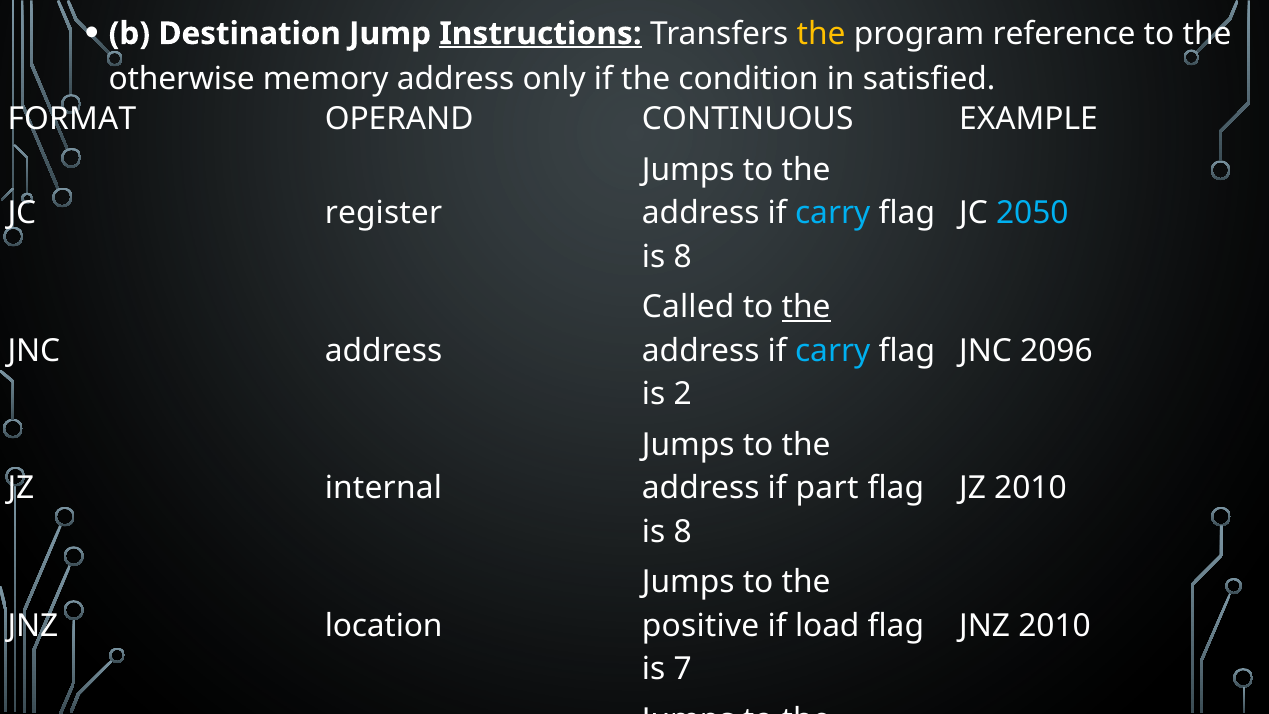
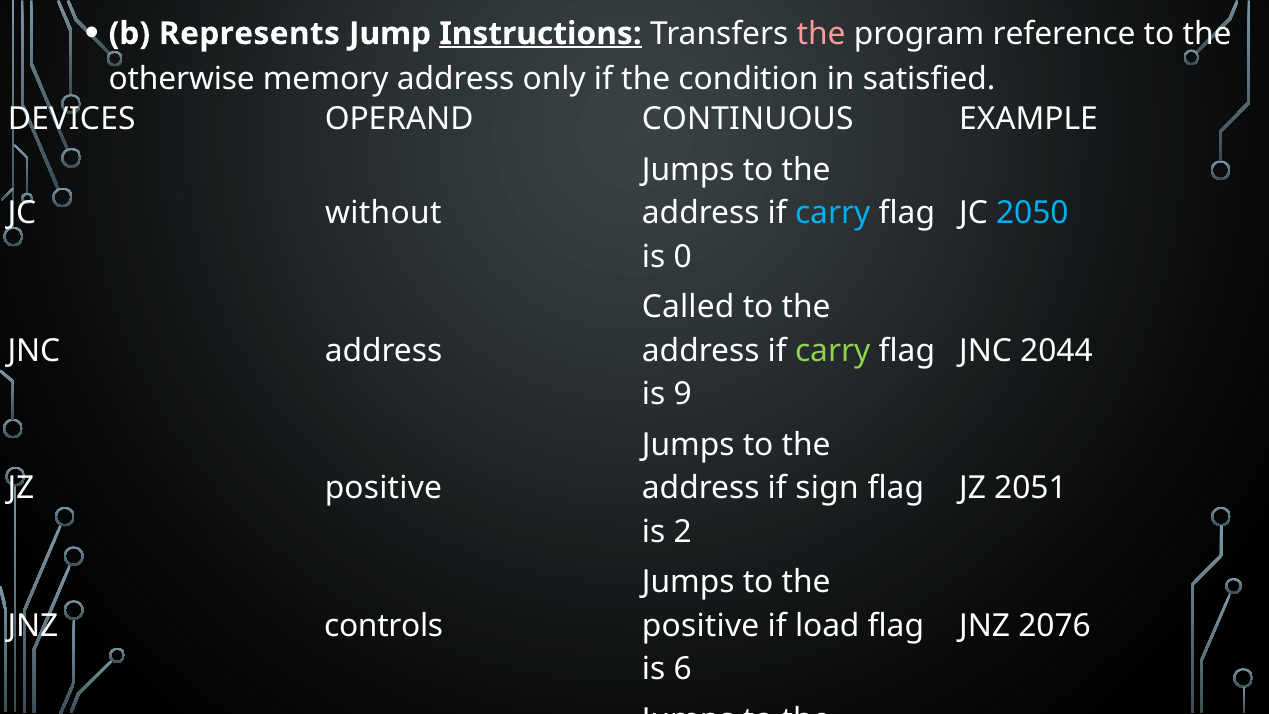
Destination: Destination -> Represents (249, 34)
the colour: yellow -> pink (821, 34)
FORMAT: FORMAT -> DEVICES (72, 119)
register: register -> without (383, 213)
8: 8 -> 0 (683, 256)
the underline: present -> none (806, 307)
carry colour: light blue -> light green (833, 351)
2096: 2096 -> 2044 (1056, 351)
2: 2 -> 9 (683, 394)
JZ internal: internal -> positive (383, 488)
part: part -> sign (827, 488)
JZ 2010: 2010 -> 2051 (1030, 488)
8: 8 -> 2 (683, 531)
location: location -> controls (384, 626)
JNZ 2010: 2010 -> 2076 (1055, 626)
7: 7 -> 6 (683, 669)
